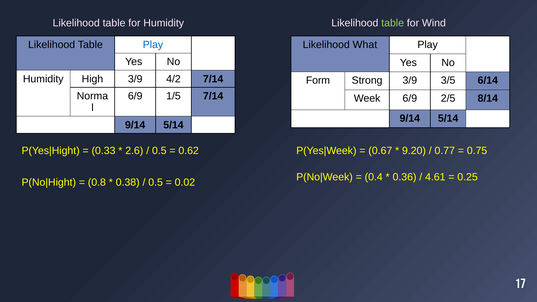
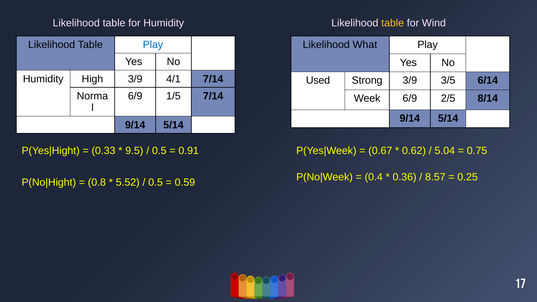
table colour: light green -> yellow (393, 23)
4/2: 4/2 -> 4/1 (173, 79)
Form: Form -> Used (318, 81)
2.6: 2.6 -> 9.5 (134, 151)
0.62: 0.62 -> 0.91 (189, 151)
9.20: 9.20 -> 0.62 (414, 151)
0.77: 0.77 -> 5.04 (445, 151)
4.61: 4.61 -> 8.57 (435, 177)
0.38: 0.38 -> 5.52 (128, 182)
0.02: 0.02 -> 0.59 (185, 182)
